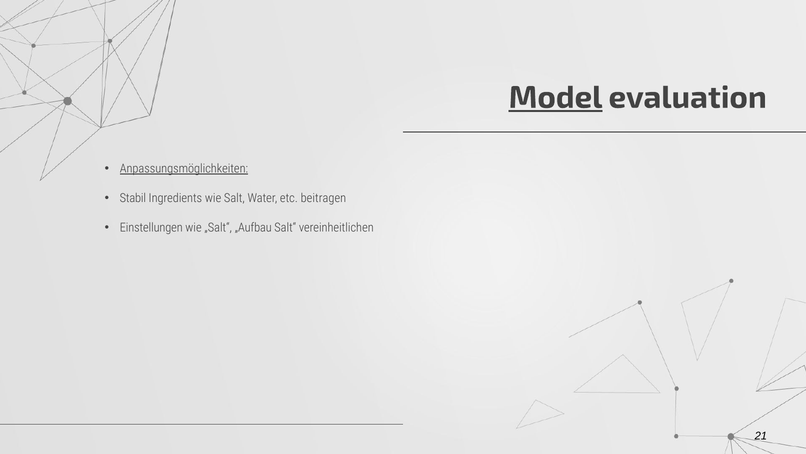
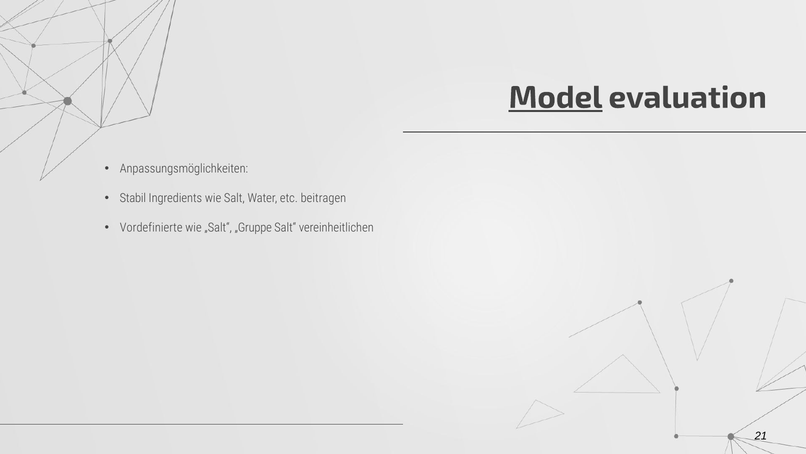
Anpassungsmöglichkeiten underline: present -> none (184, 168)
Einstellungen: Einstellungen -> Vordefinierte (151, 228)
„Aufbau: „Aufbau -> „Gruppe (253, 228)
